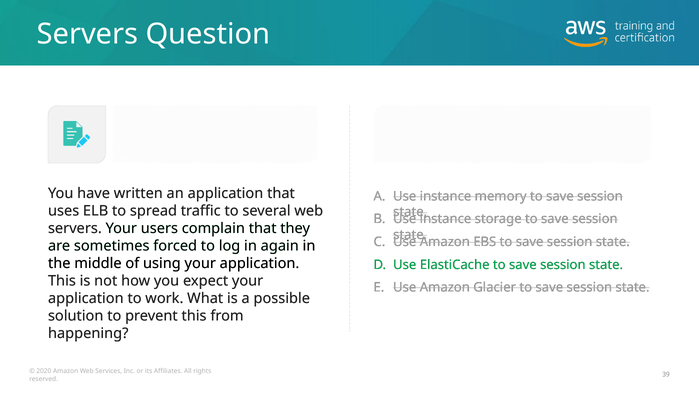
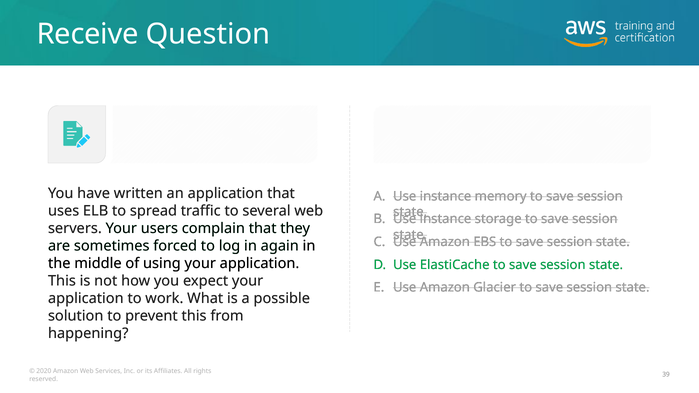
Servers: Servers -> Receive (88, 34)
